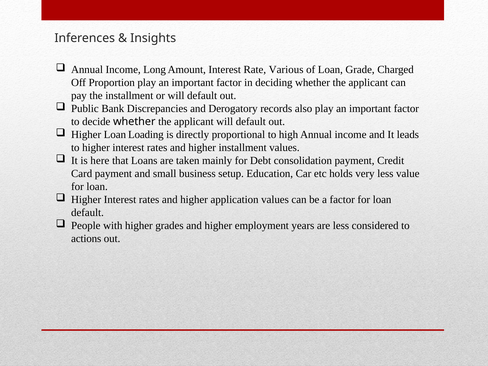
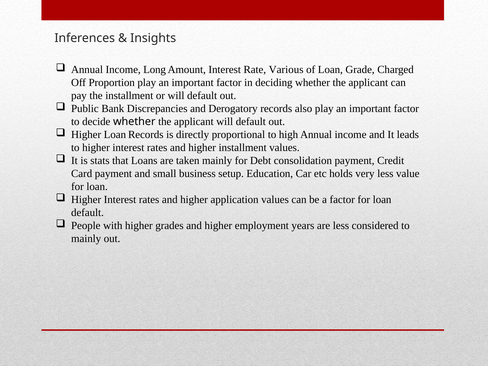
Loan Loading: Loading -> Records (146, 135)
here: here -> stats (100, 161)
actions: actions -> mainly (86, 239)
